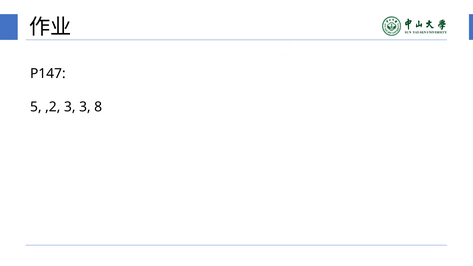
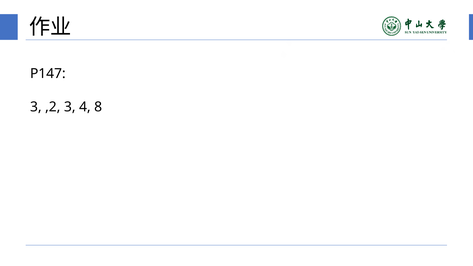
5: 5 -> 3 (36, 107)
3 3: 3 -> 4 (85, 107)
